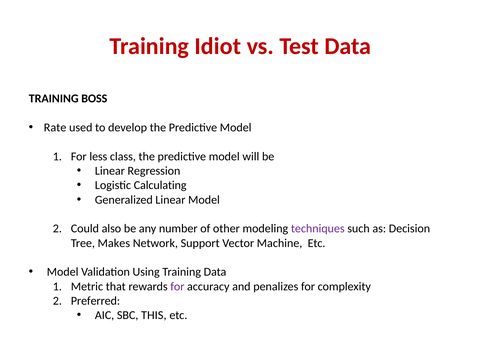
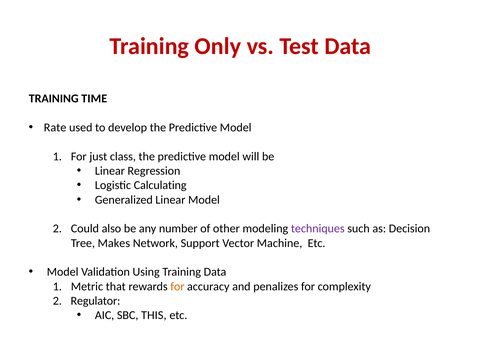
Idiot: Idiot -> Only (218, 46)
BOSS: BOSS -> TIME (94, 99)
less: less -> just (98, 156)
for colour: purple -> orange (177, 286)
Preferred: Preferred -> Regulator (95, 301)
